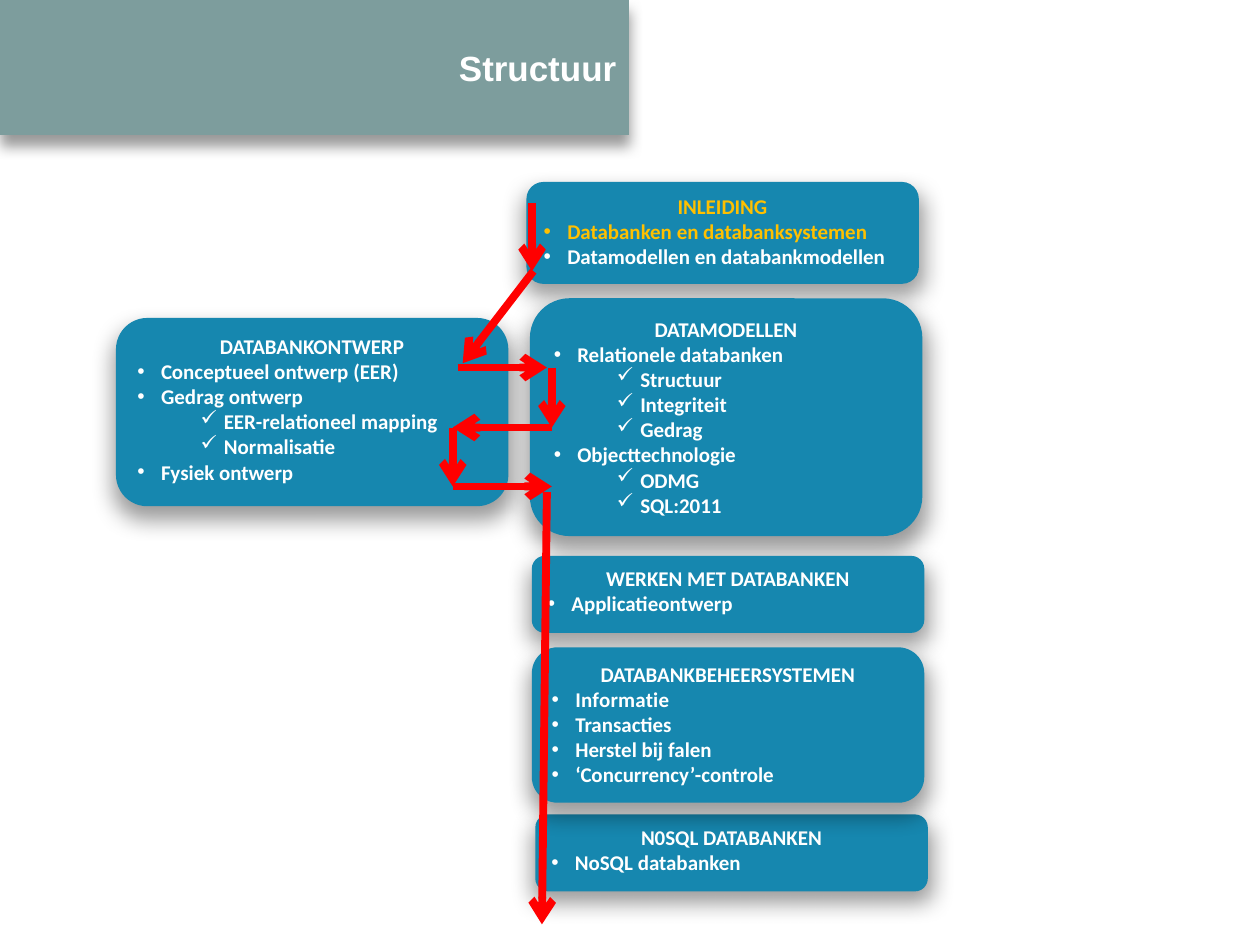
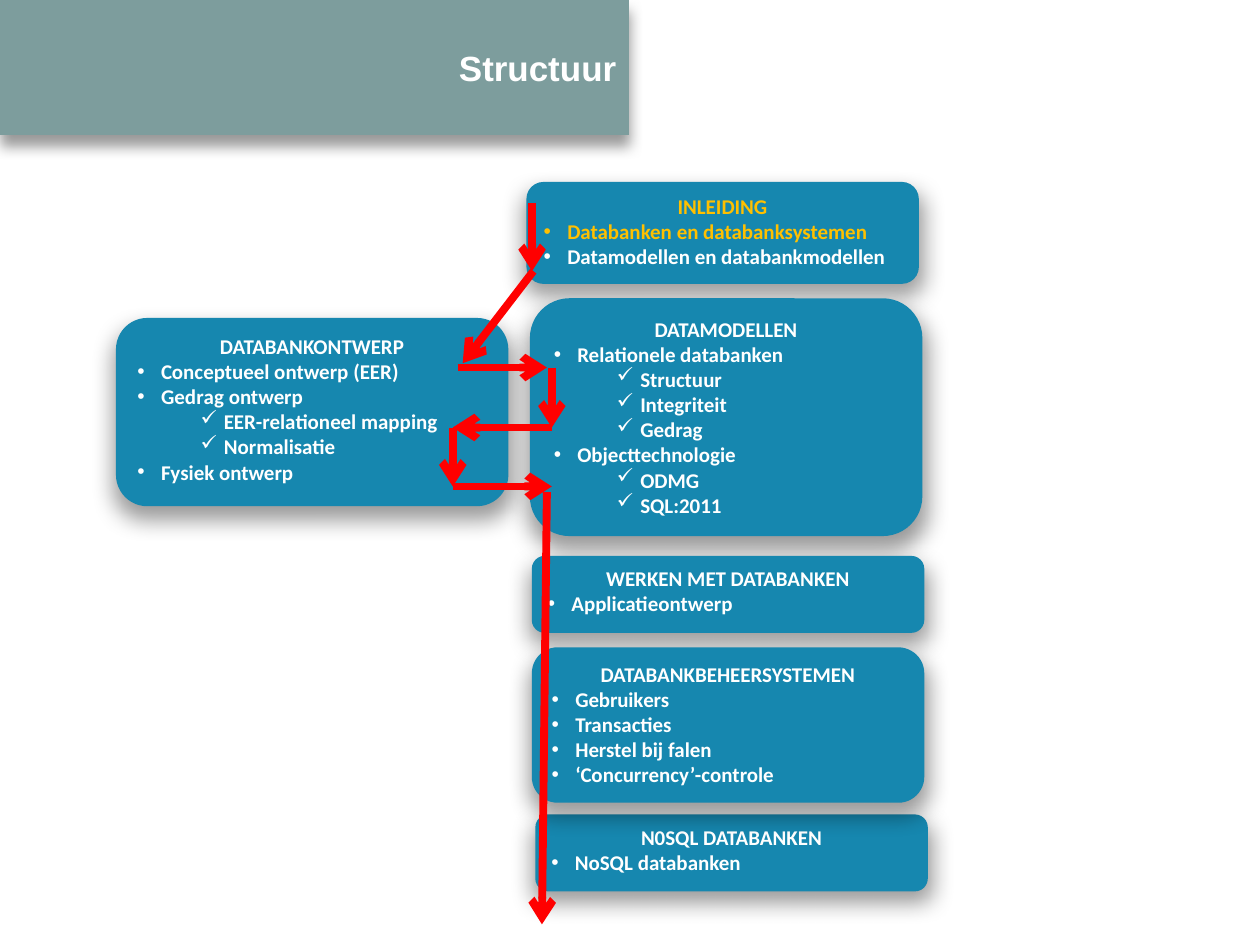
Informatie: Informatie -> Gebruikers (622, 700)
